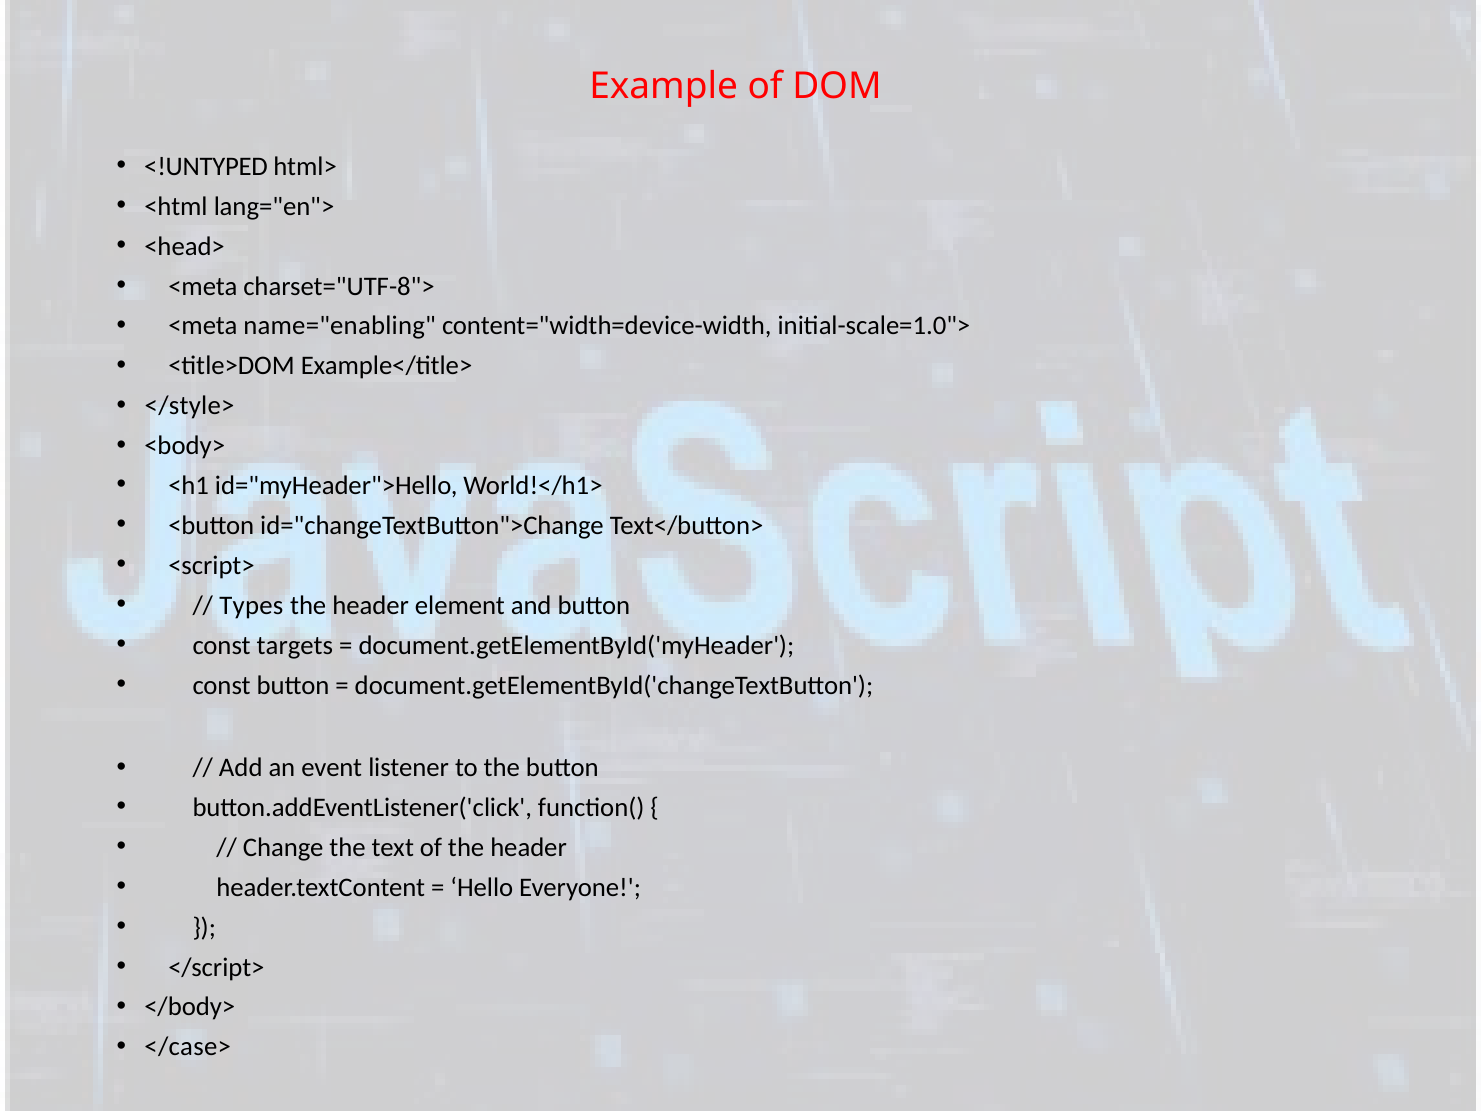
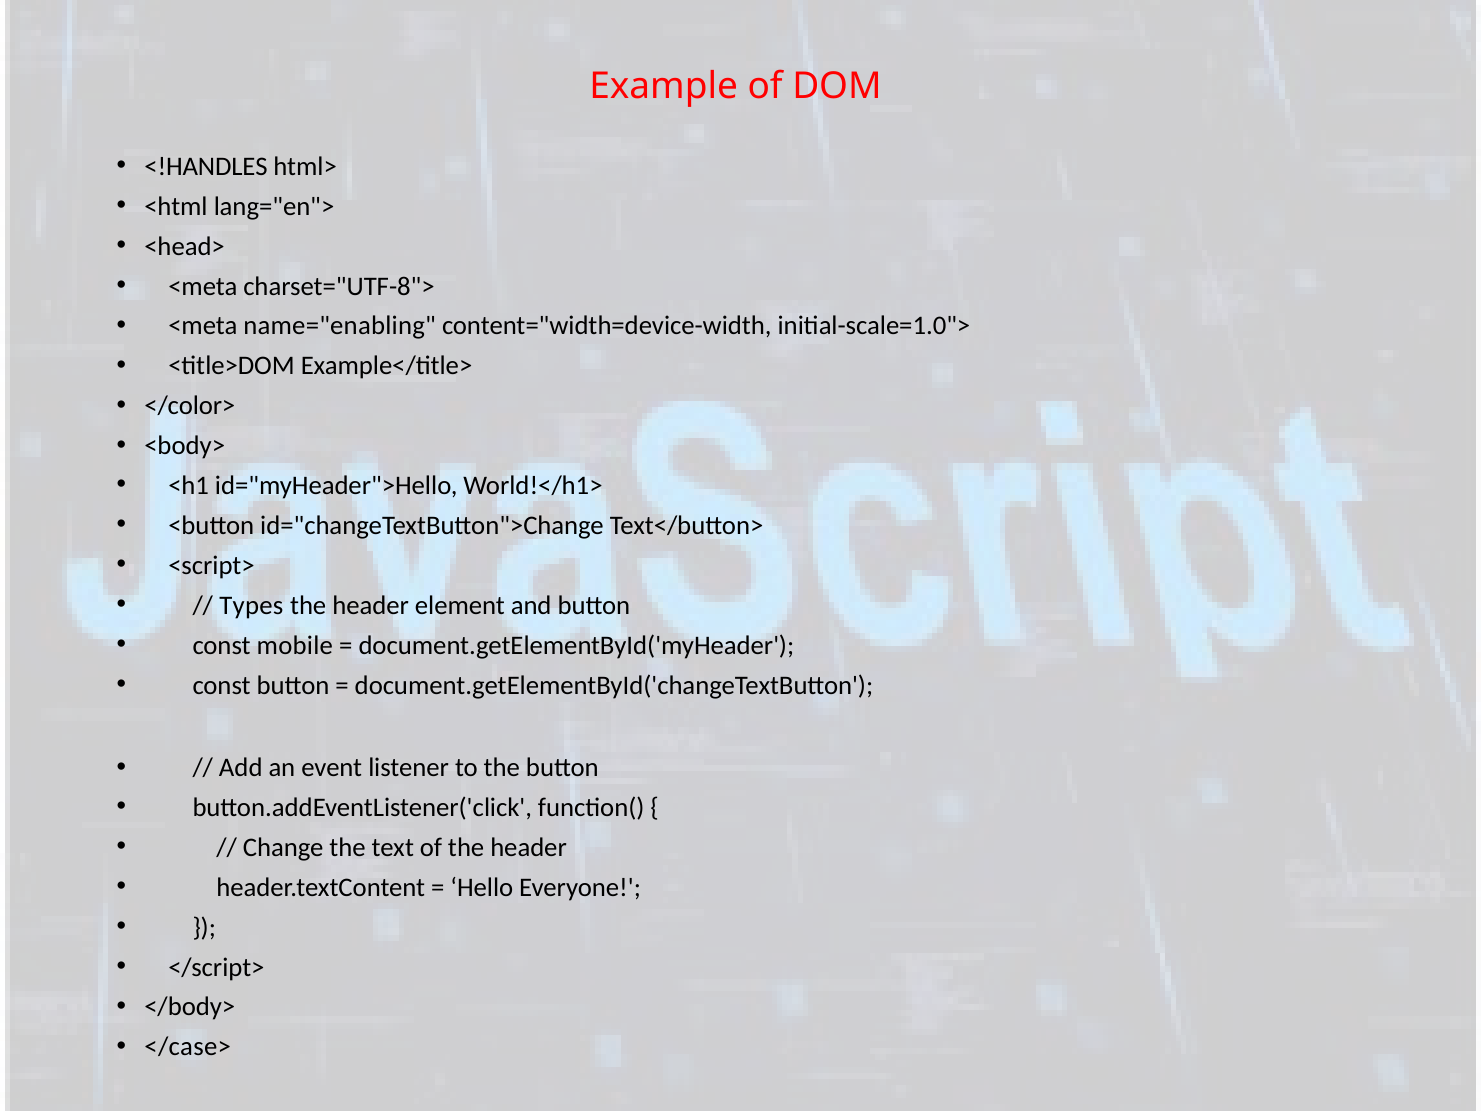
<!UNTYPED: <!UNTYPED -> <!HANDLES (206, 167)
</style>: </style> -> </color> (190, 406)
targets: targets -> mobile (295, 645)
